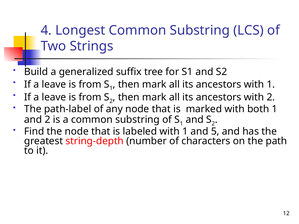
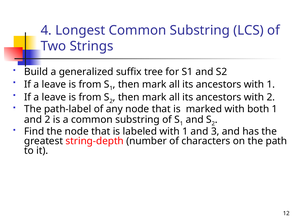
5: 5 -> 3 (215, 132)
